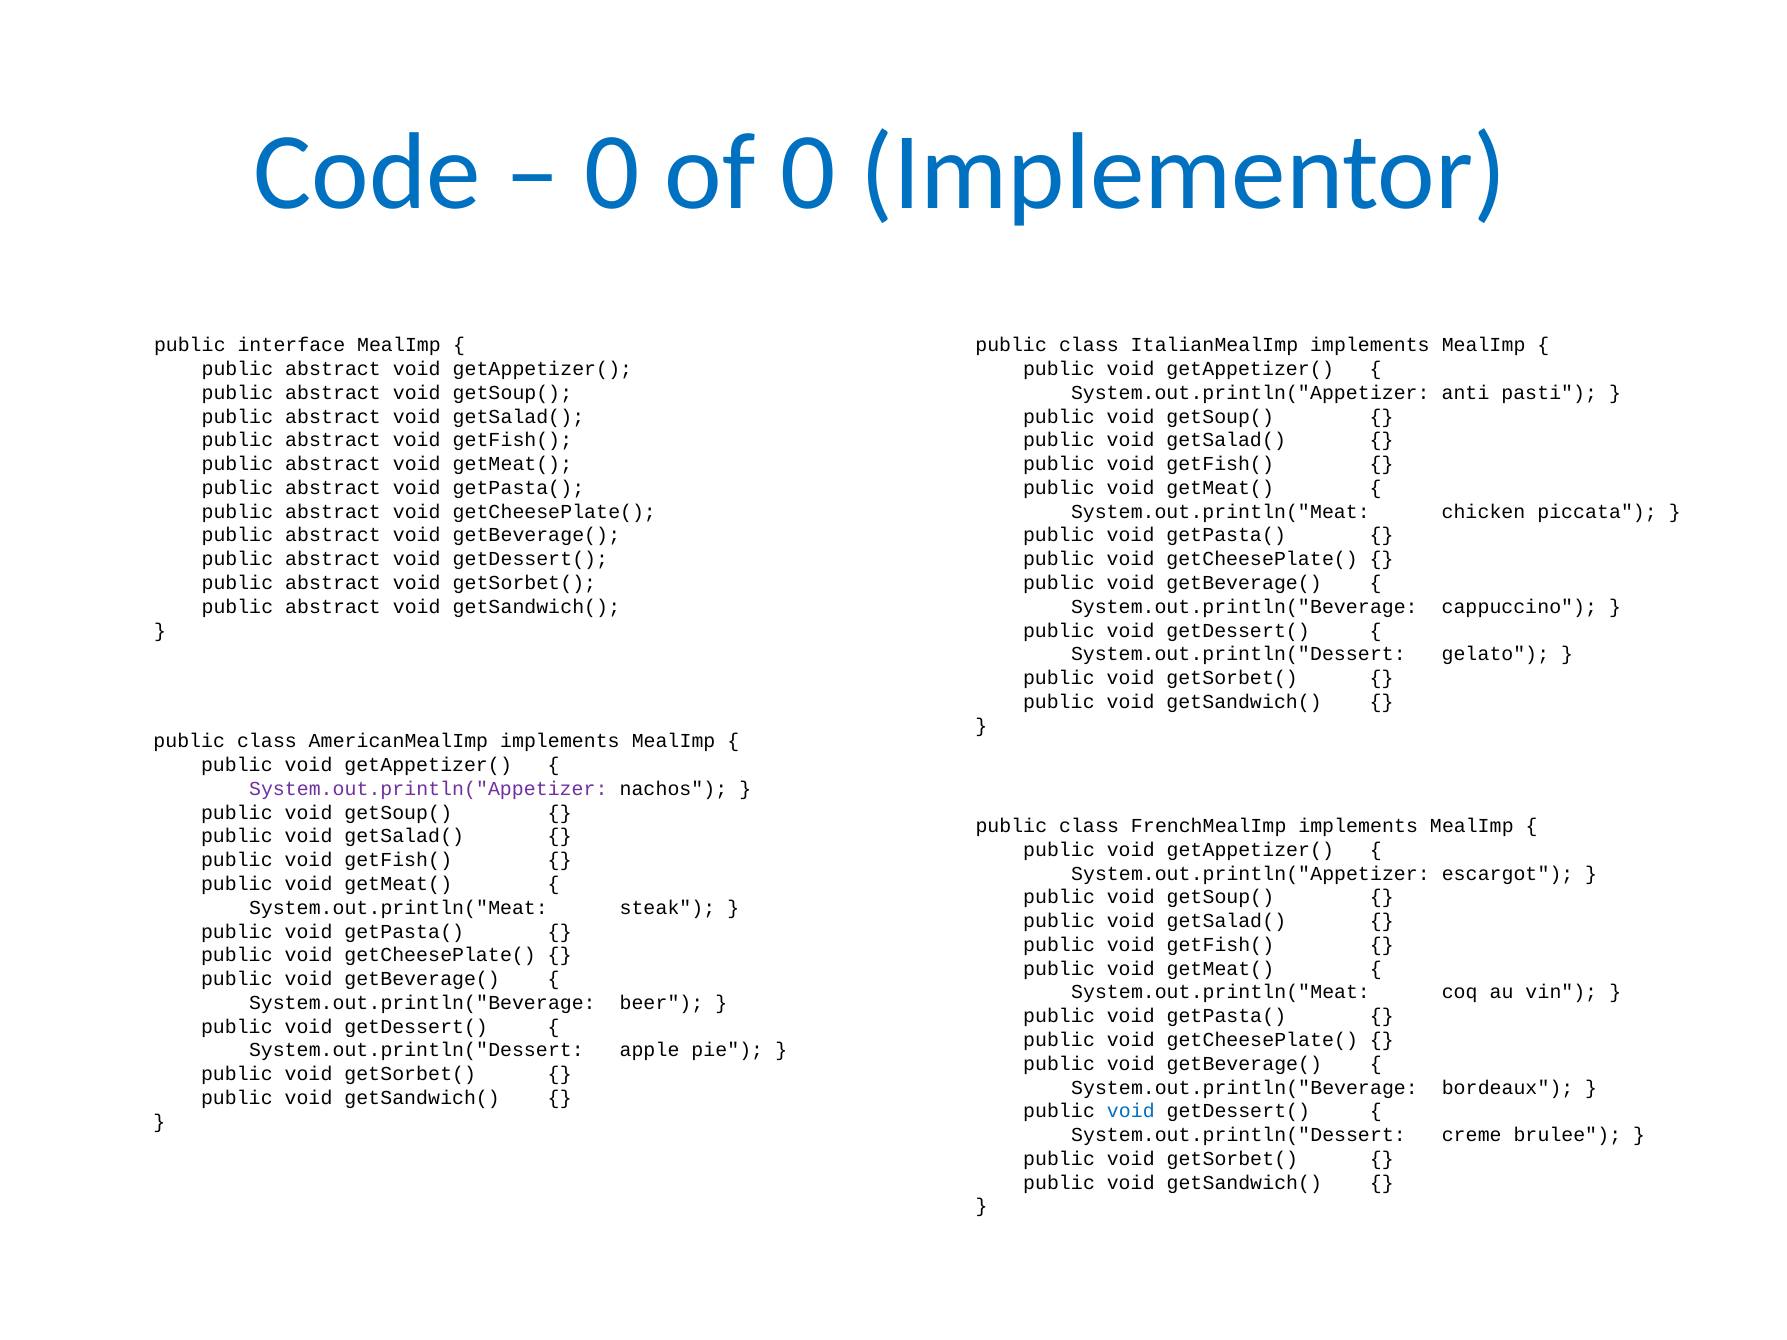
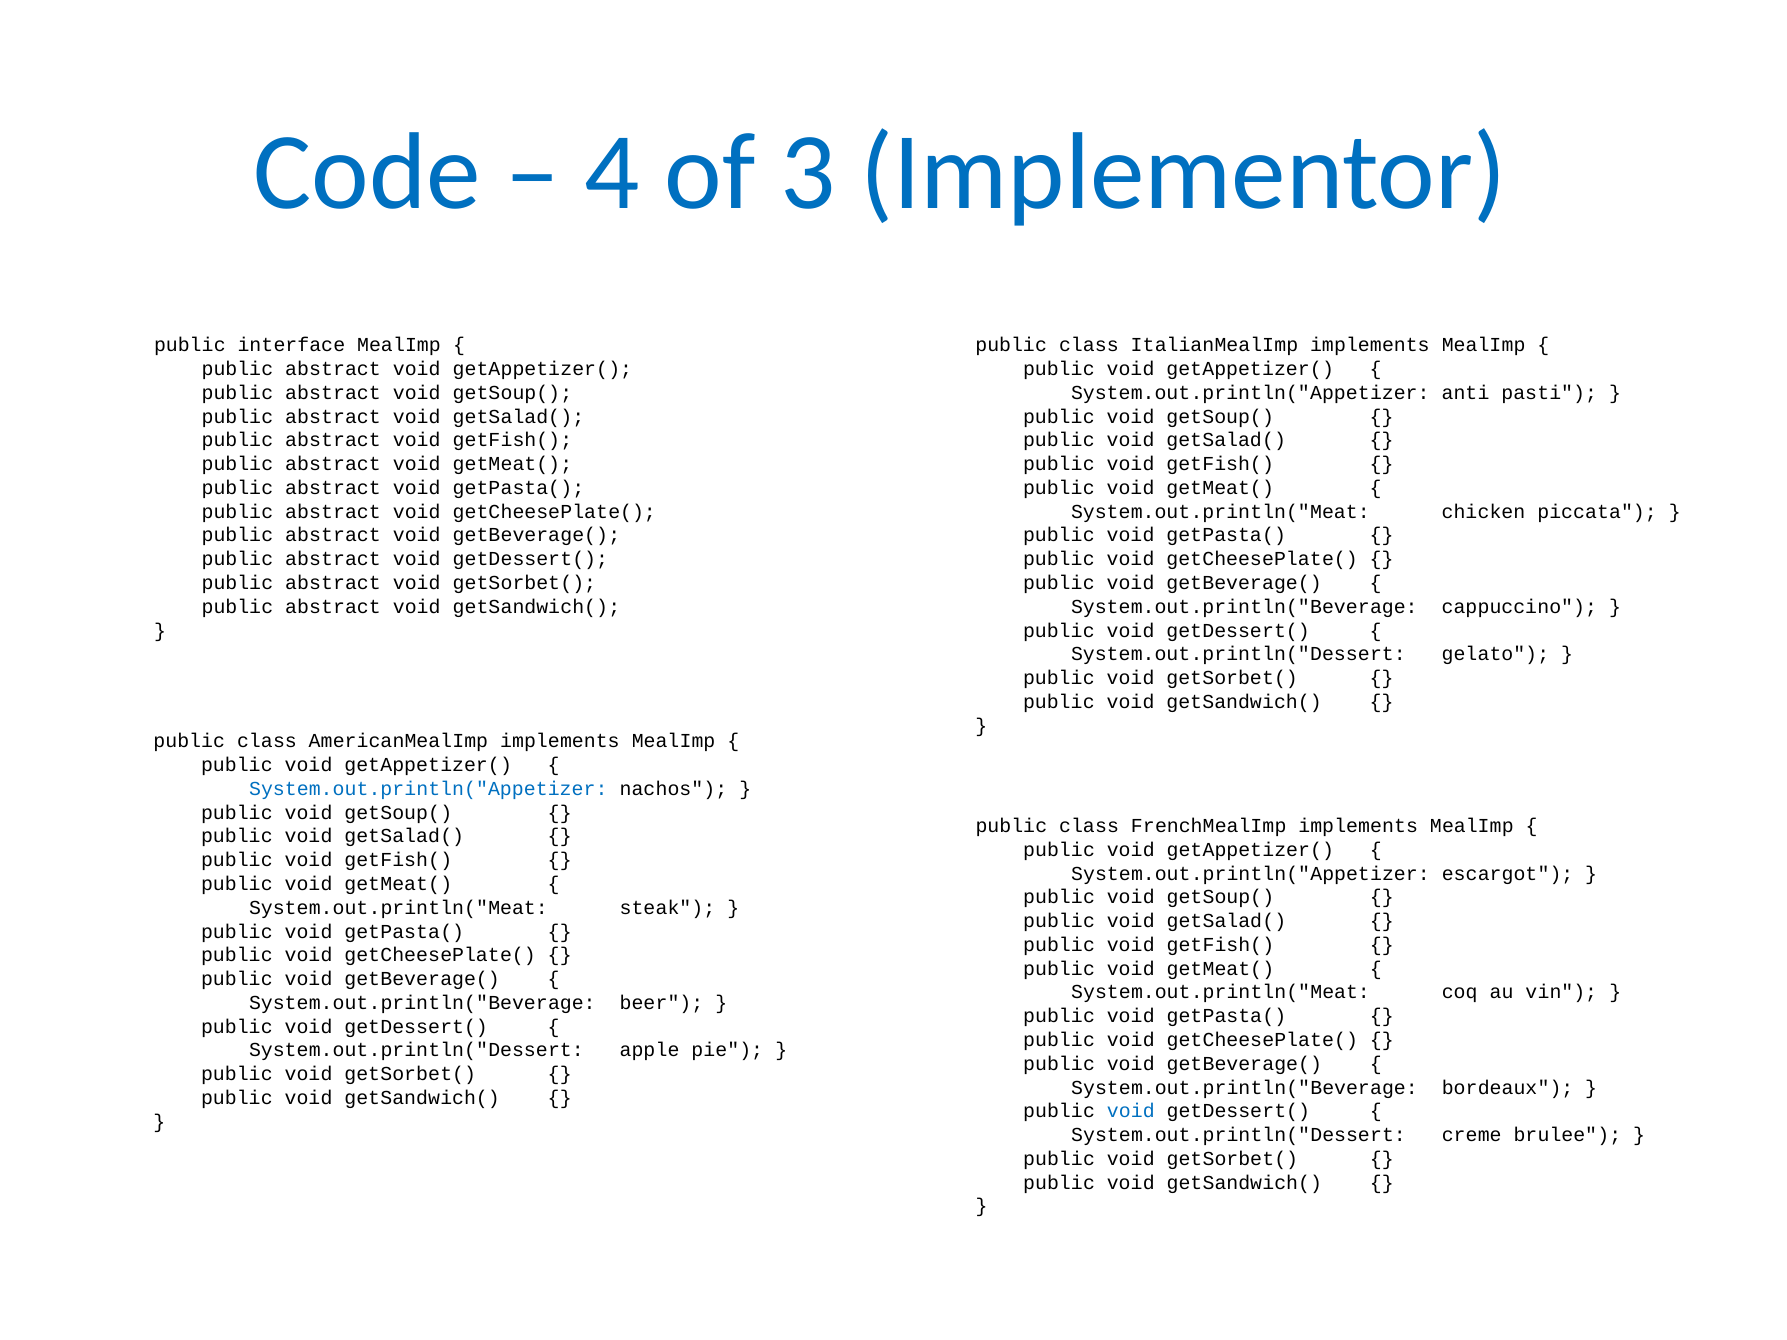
0: 0 -> 4 (612, 173)
of 0: 0 -> 3 (808, 173)
System.out.println("Appetizer colour: purple -> blue (428, 789)
